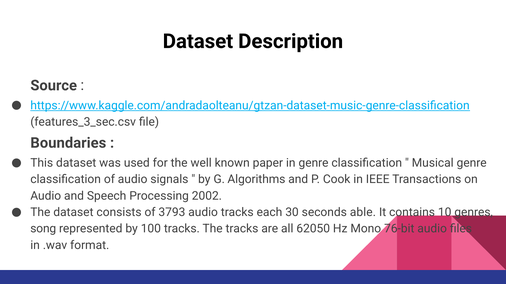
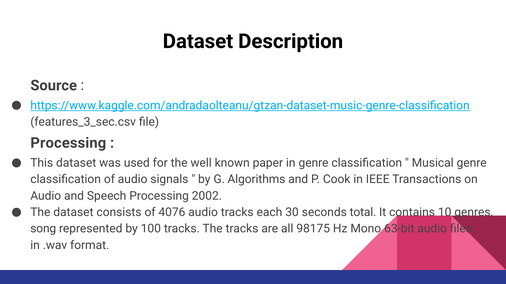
Boundaries: Boundaries -> Processing (68, 143)
3793: 3793 -> 4076 (172, 213)
able: able -> total (363, 213)
62050: 62050 -> 98175 (313, 229)
76-bit: 76-bit -> 63-bit (399, 229)
